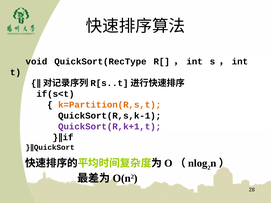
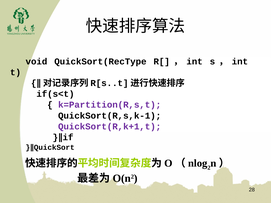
k=Partition(R,s,t colour: orange -> purple (110, 105)
